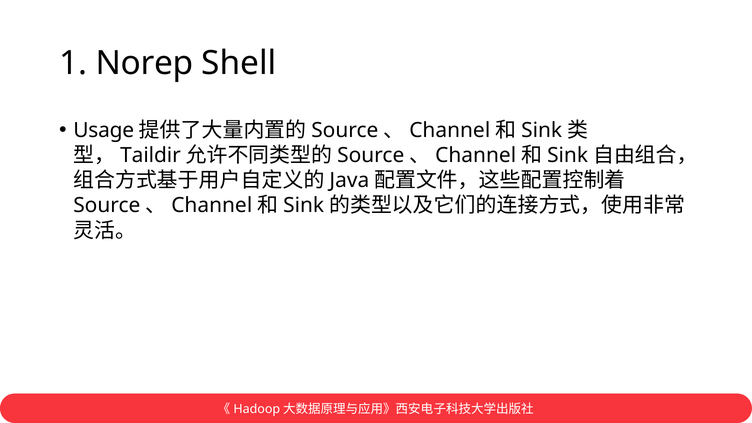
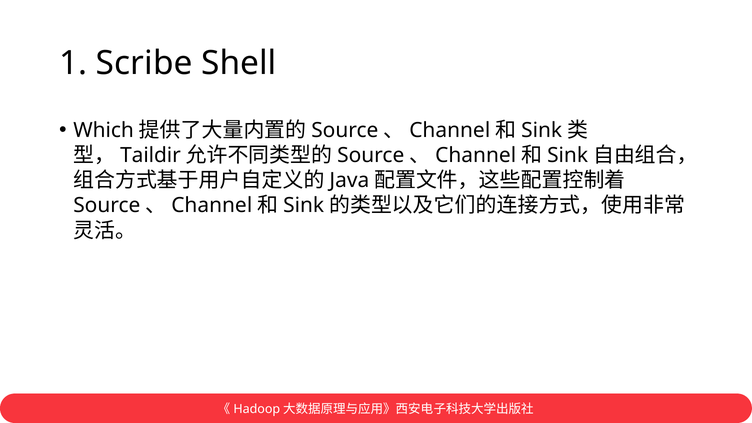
Norep: Norep -> Scribe (144, 63)
Usage: Usage -> Which (104, 130)
